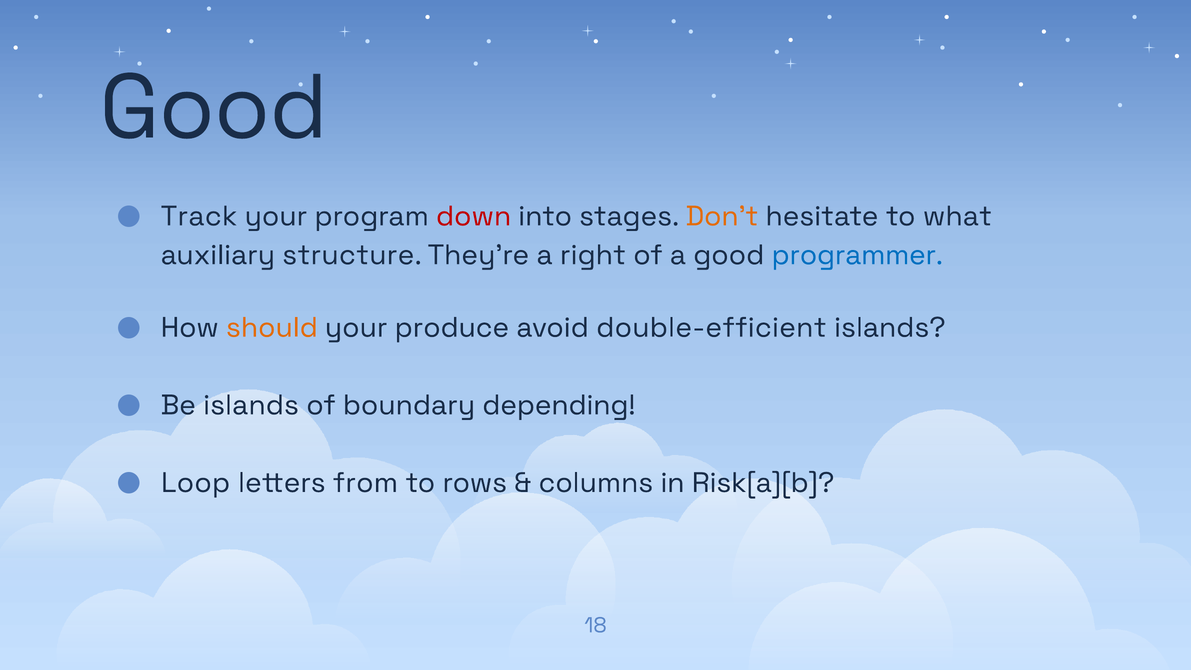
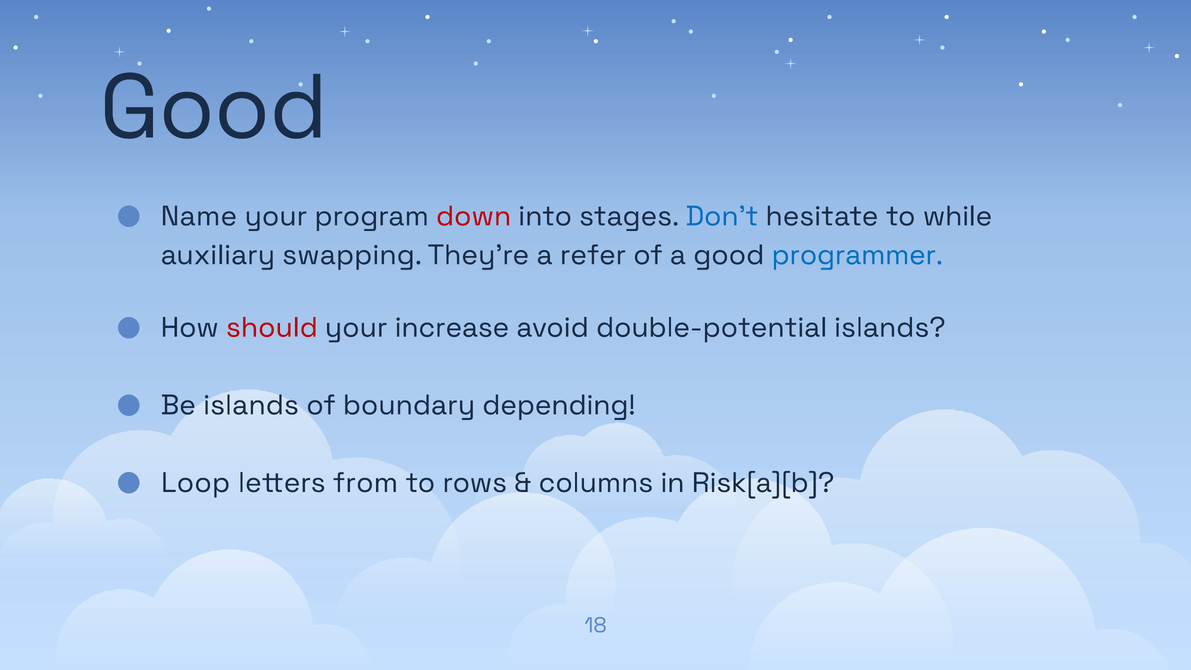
Track: Track -> Name (199, 216)
Don’t colour: orange -> blue (722, 216)
what: what -> while (958, 216)
structure: structure -> swapping (352, 255)
right: right -> refer (593, 255)
should colour: orange -> red (272, 327)
produce: produce -> increase (452, 327)
double-efficient: double-efficient -> double-potential (712, 327)
